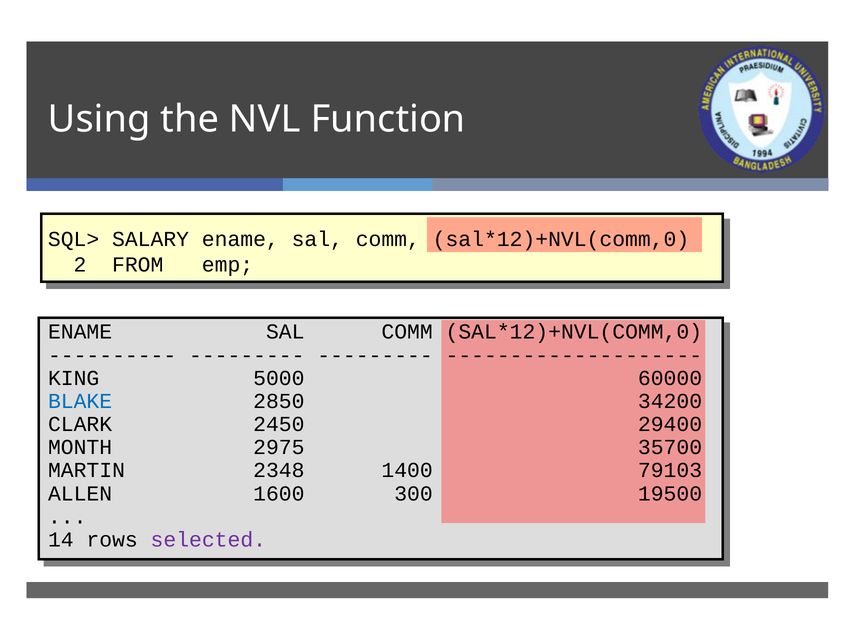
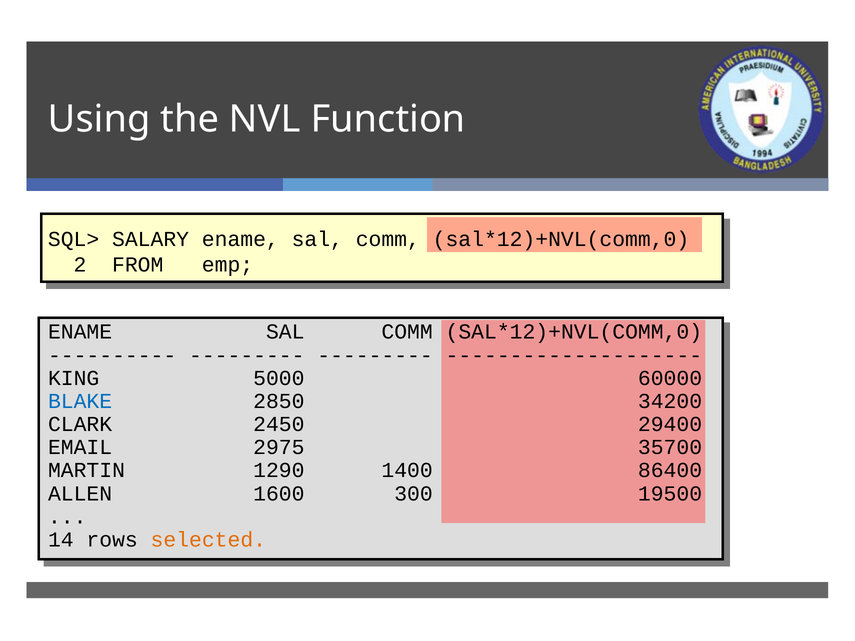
MONTH: MONTH -> EMAIL (80, 447)
2348: 2348 -> 1290 (279, 471)
79103: 79103 -> 86400 (670, 471)
selected colour: purple -> orange (208, 540)
